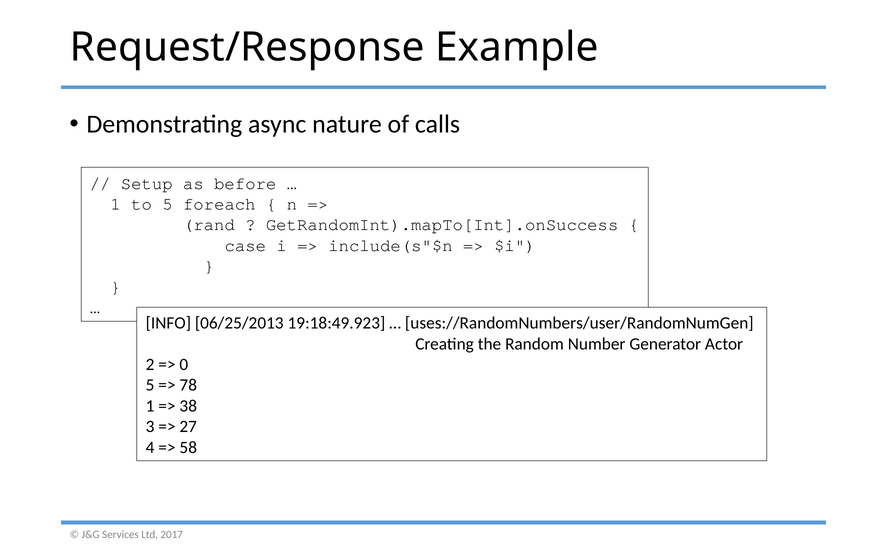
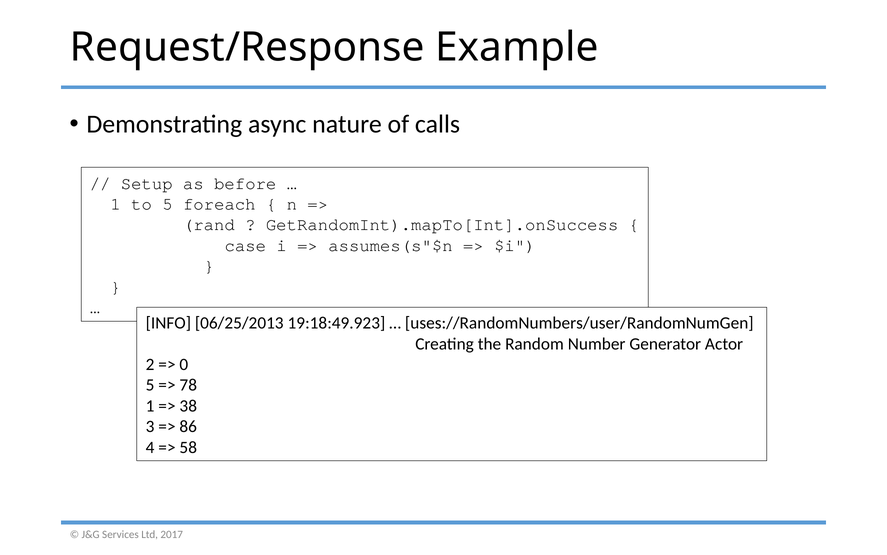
include(s"$n: include(s"$n -> assumes(s"$n (390, 245)
27: 27 -> 86 (188, 426)
